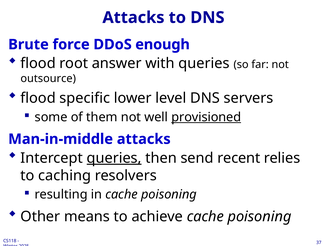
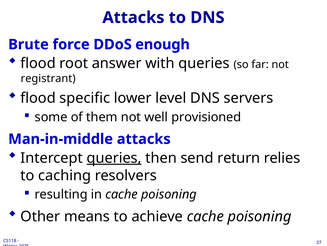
outsource: outsource -> registrant (48, 78)
provisioned underline: present -> none (206, 117)
recent: recent -> return (239, 157)
